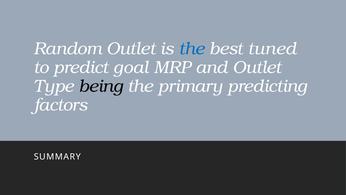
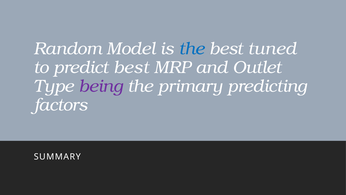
Random Outlet: Outlet -> Model (131, 49)
predict goal: goal -> best (131, 67)
being colour: black -> purple (101, 86)
